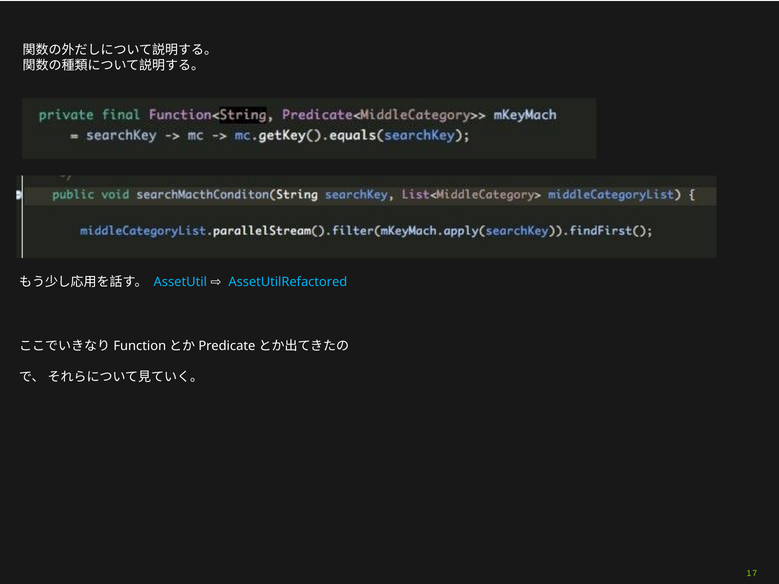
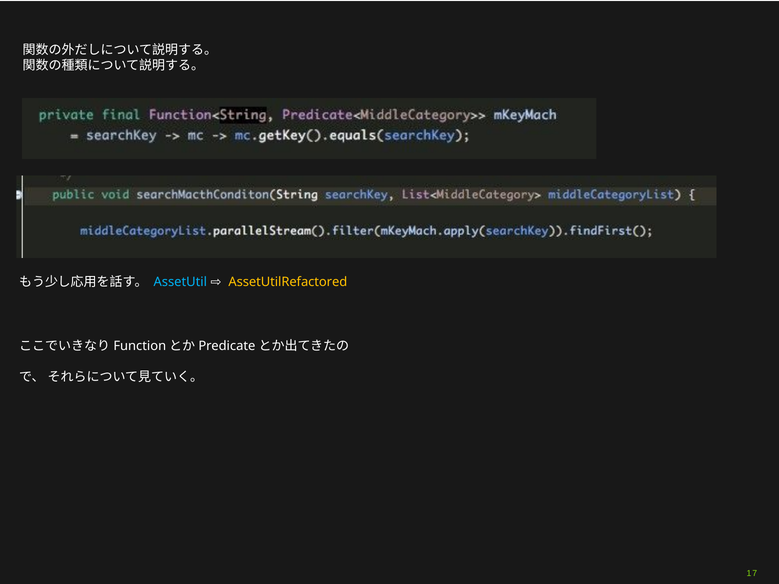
AssetUtilRefactored colour: light blue -> yellow (288, 282)
